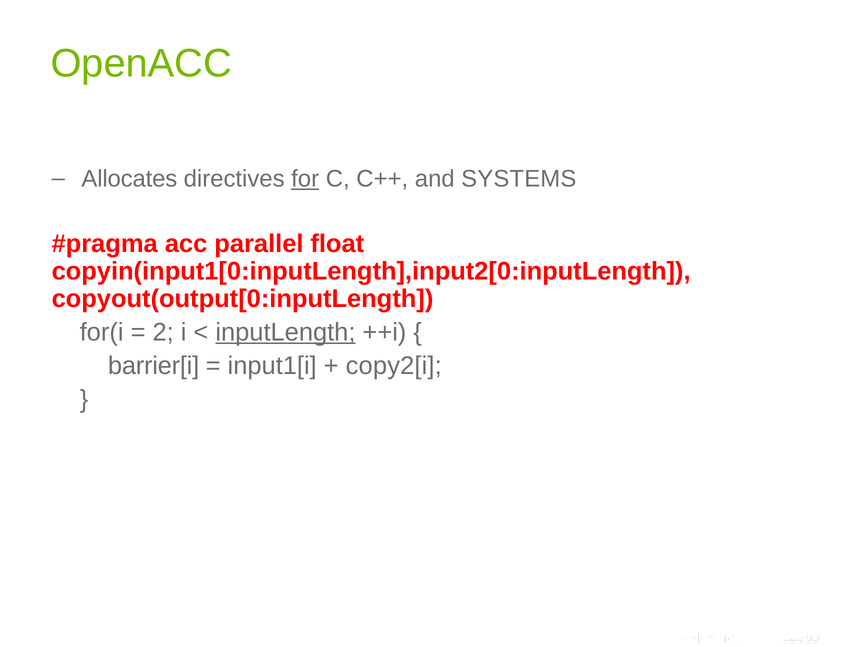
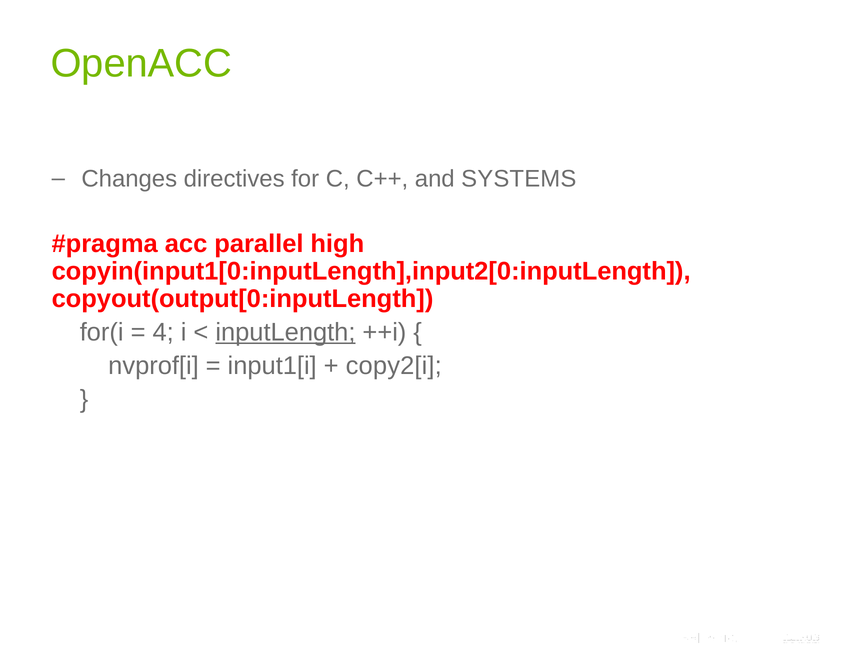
Allocates: Allocates -> Changes (129, 179)
for underline: present -> none (305, 179)
float: float -> high (337, 243)
2: 2 -> 4 (163, 332)
barrier[i: barrier[i -> nvprof[i (153, 366)
